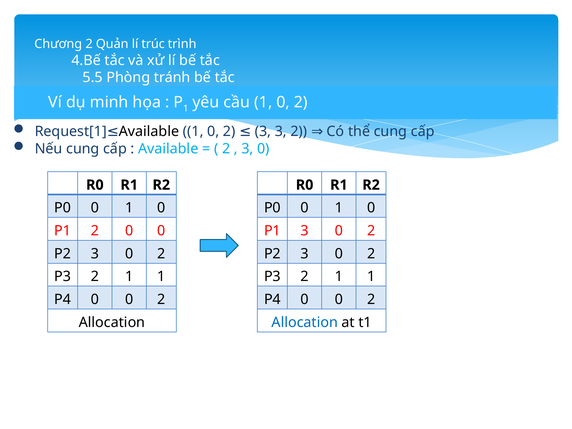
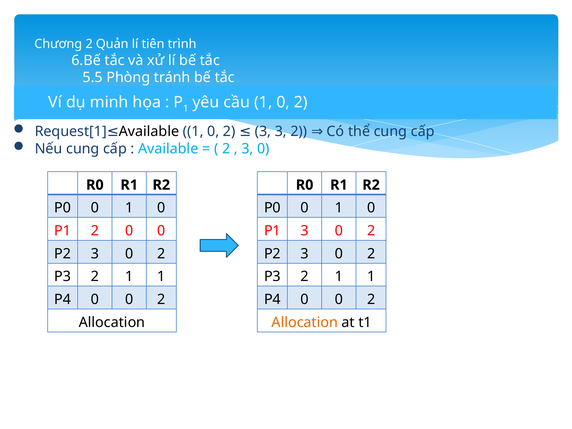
trúc: trúc -> tiên (153, 44)
4.Bế: 4.Bế -> 6.Bế (86, 60)
Allocation colour: blue -> orange (305, 322)
